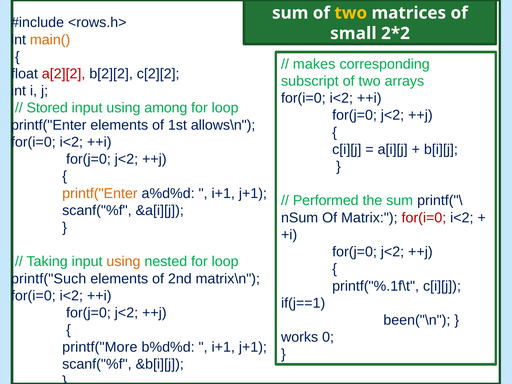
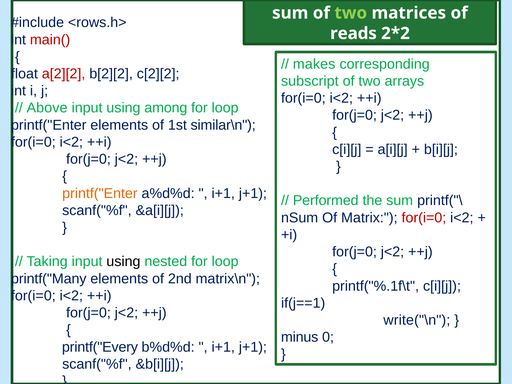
two colour: yellow -> light green (351, 13)
small: small -> reads (353, 33)
main( colour: orange -> red (50, 40)
Stored: Stored -> Above (47, 108)
allows\n: allows\n -> similar\n (223, 125)
using colour: orange -> black (123, 262)
printf("Such: printf("Such -> printf("Many (49, 279)
been("\n: been("\n -> write("\n (417, 320)
works: works -> minus (300, 337)
printf("More: printf("More -> printf("Every (100, 347)
